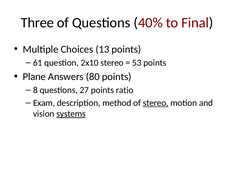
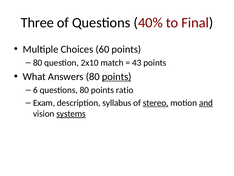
13: 13 -> 60 (102, 49)
61: 61 -> 80 (38, 63)
2x10 stereo: stereo -> match (112, 63)
53: 53 -> 43 (137, 63)
Plane: Plane -> What (34, 76)
points underline: none -> present (117, 76)
8: 8 -> 6 (35, 90)
questions 27: 27 -> 80 (84, 90)
method: method -> syllabus (117, 103)
and underline: none -> present (206, 103)
